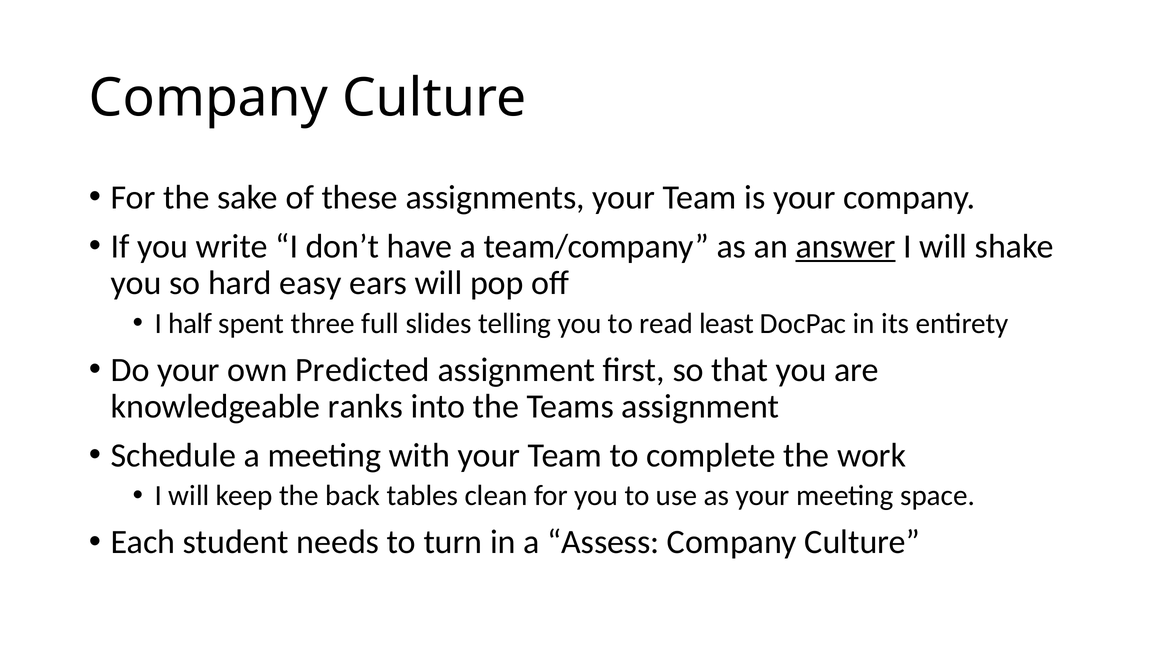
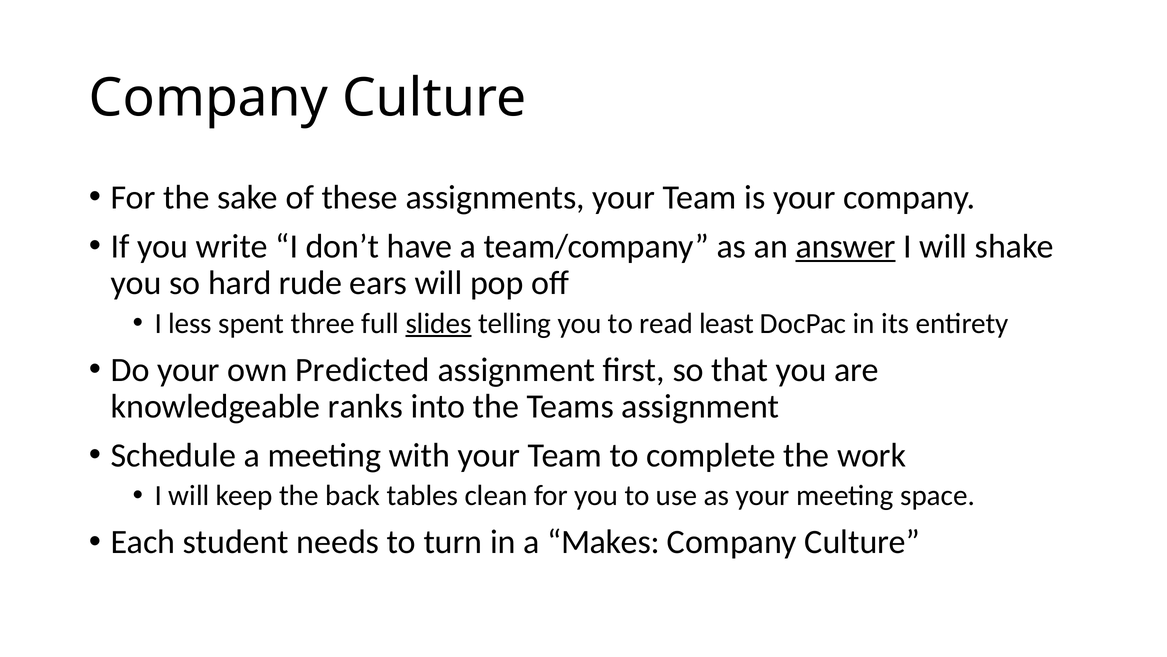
easy: easy -> rude (310, 283)
half: half -> less (190, 323)
slides underline: none -> present (439, 323)
Assess: Assess -> Makes (603, 542)
